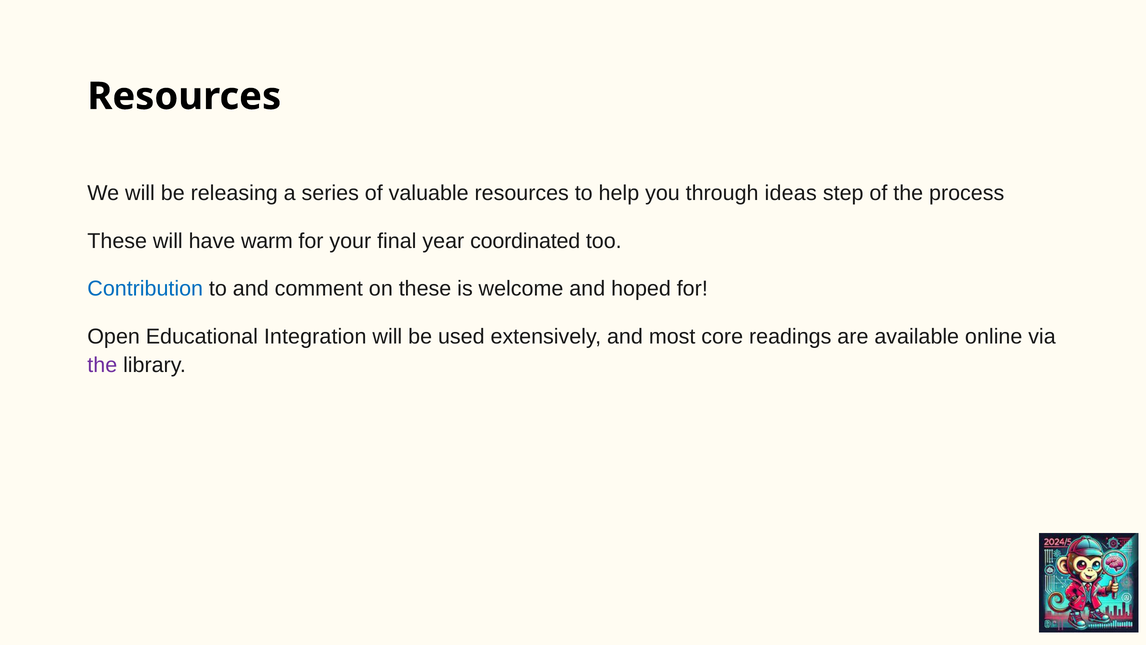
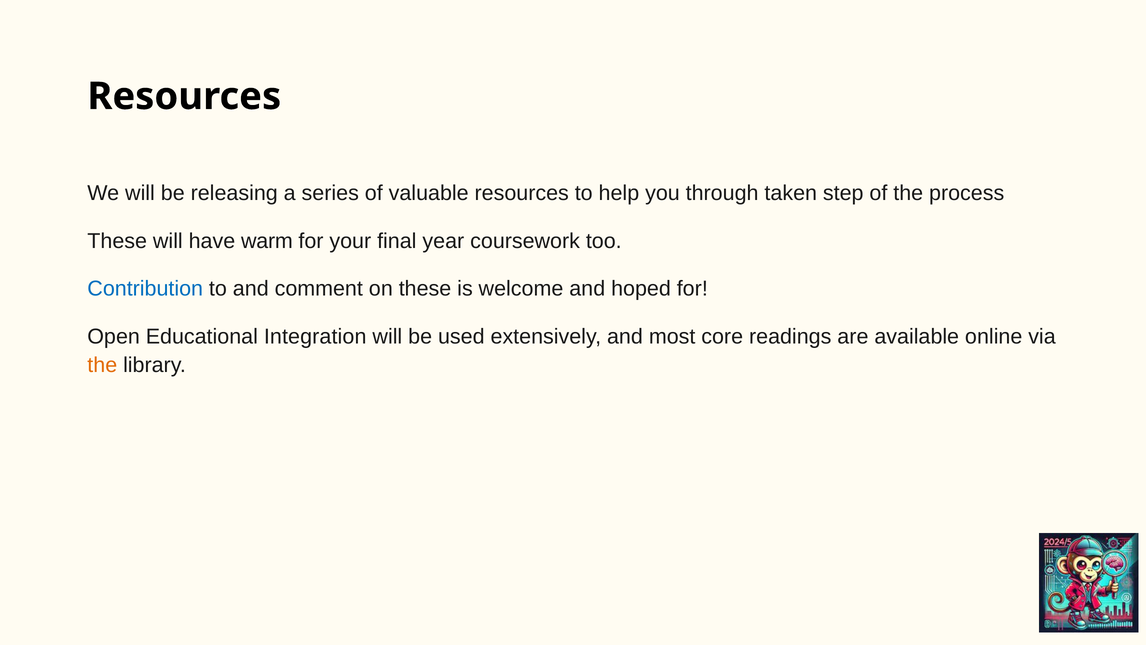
ideas: ideas -> taken (791, 193)
coordinated: coordinated -> coursework (525, 241)
the colour: purple -> orange (102, 365)
